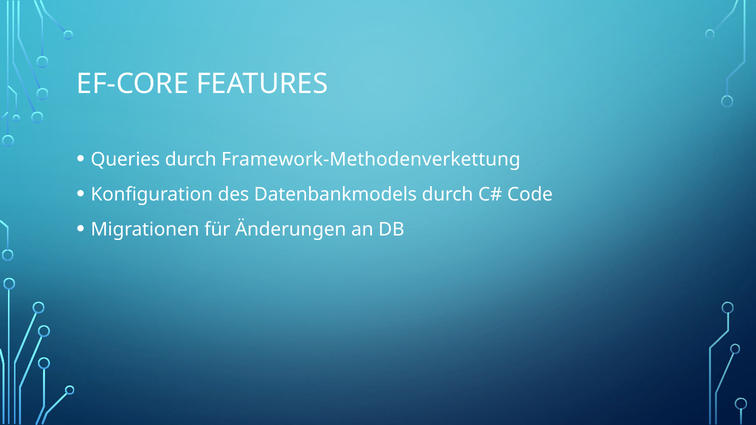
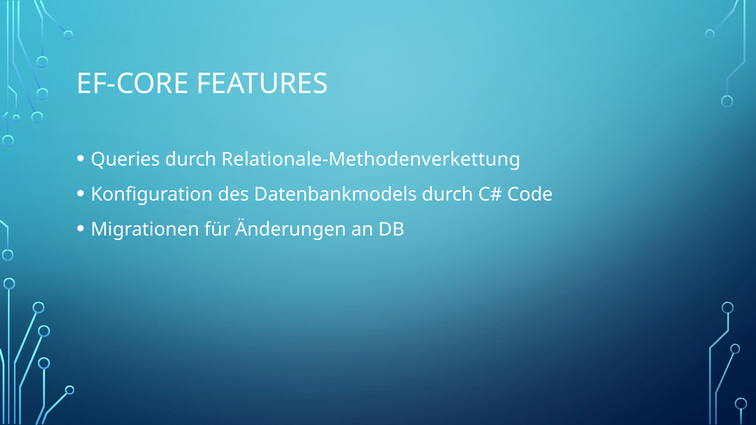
Framework-Methodenverkettung: Framework-Methodenverkettung -> Relationale-Methodenverkettung (371, 160)
